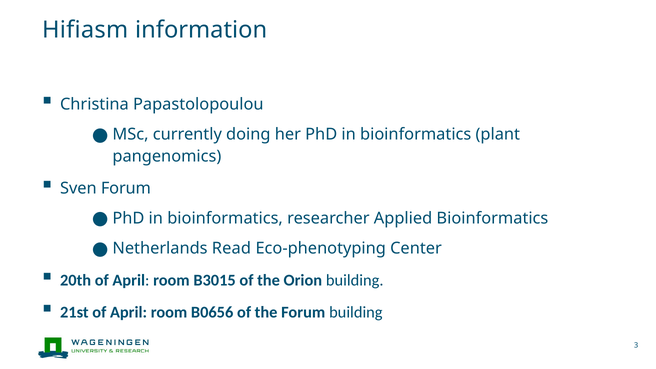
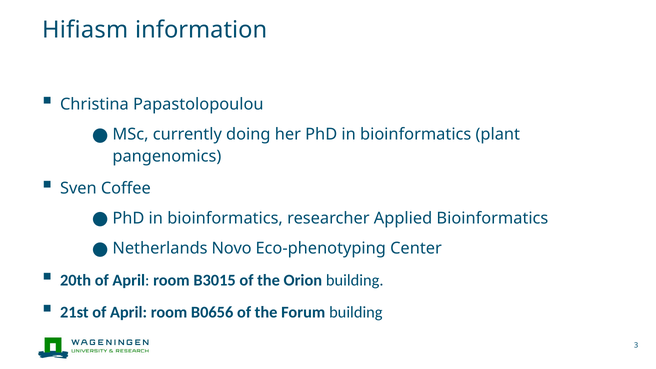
Sven Forum: Forum -> Coffee (126, 188)
Read: Read -> Novo (232, 248)
